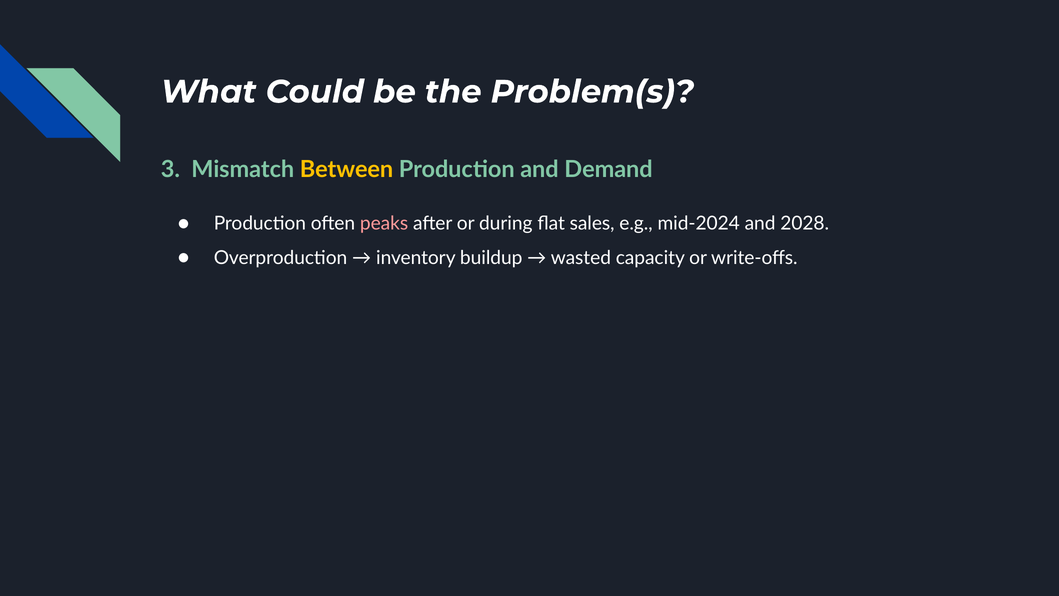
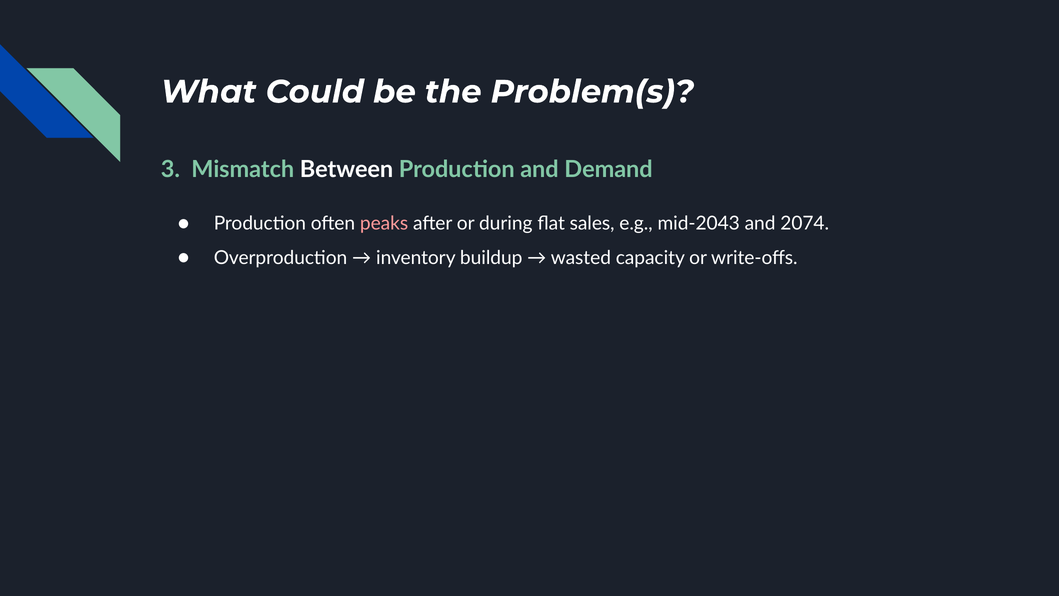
Between colour: yellow -> white (346, 169)
mid-2024: mid-2024 -> mid-2043 (699, 223)
2028: 2028 -> 2074 (805, 223)
